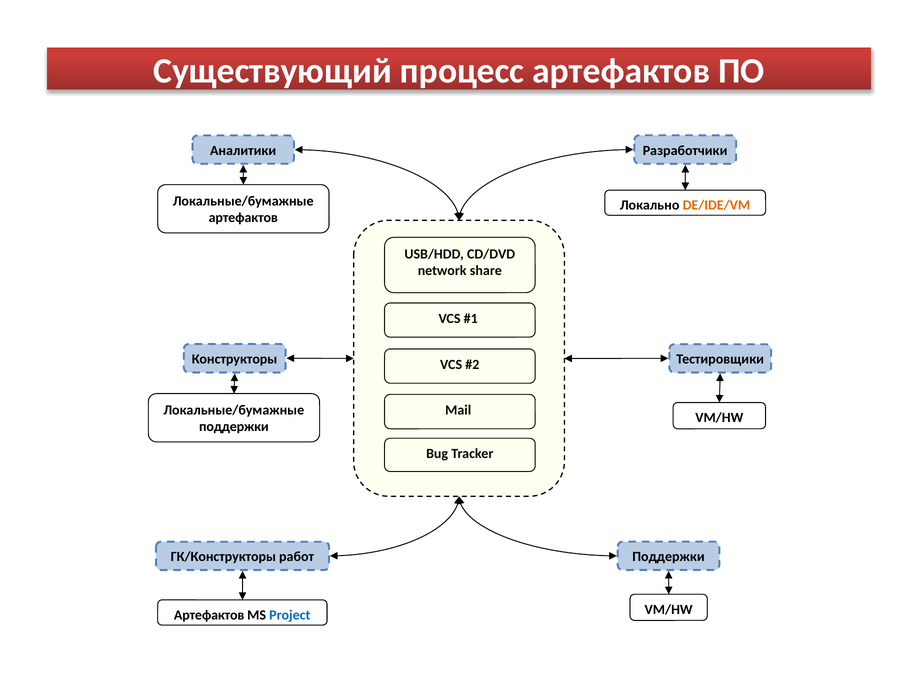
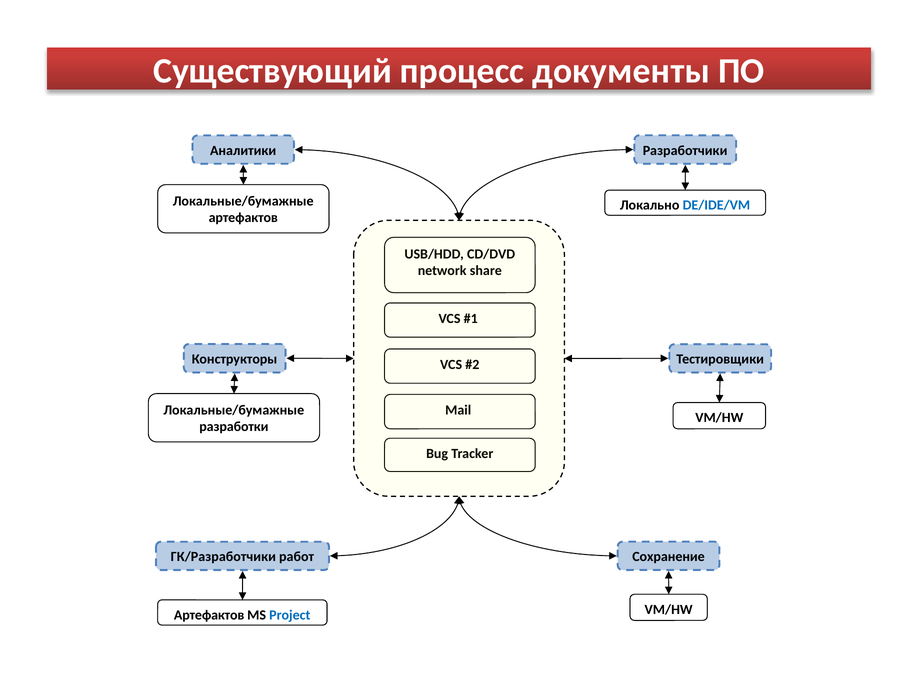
процесс артефактов: артефактов -> документы (621, 71)
DE/IDE/VM colour: orange -> blue (716, 205)
поддержки: поддержки -> разработки (234, 427)
Поддержки: Поддержки -> Сохранение (669, 557)
ГК/Конструкторы: ГК/Конструкторы -> ГК/Разработчики (223, 557)
